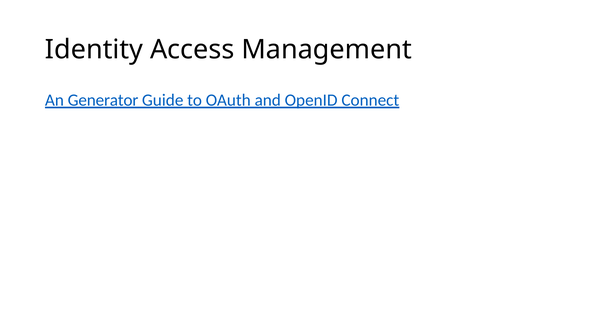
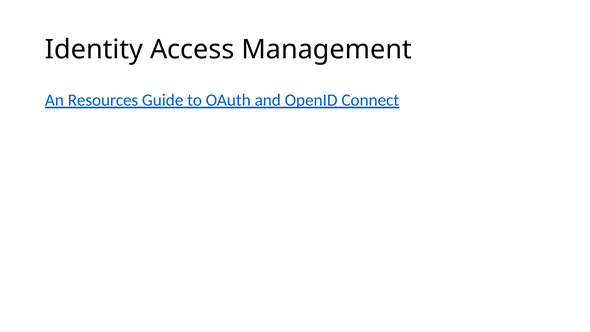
Generator: Generator -> Resources (103, 100)
